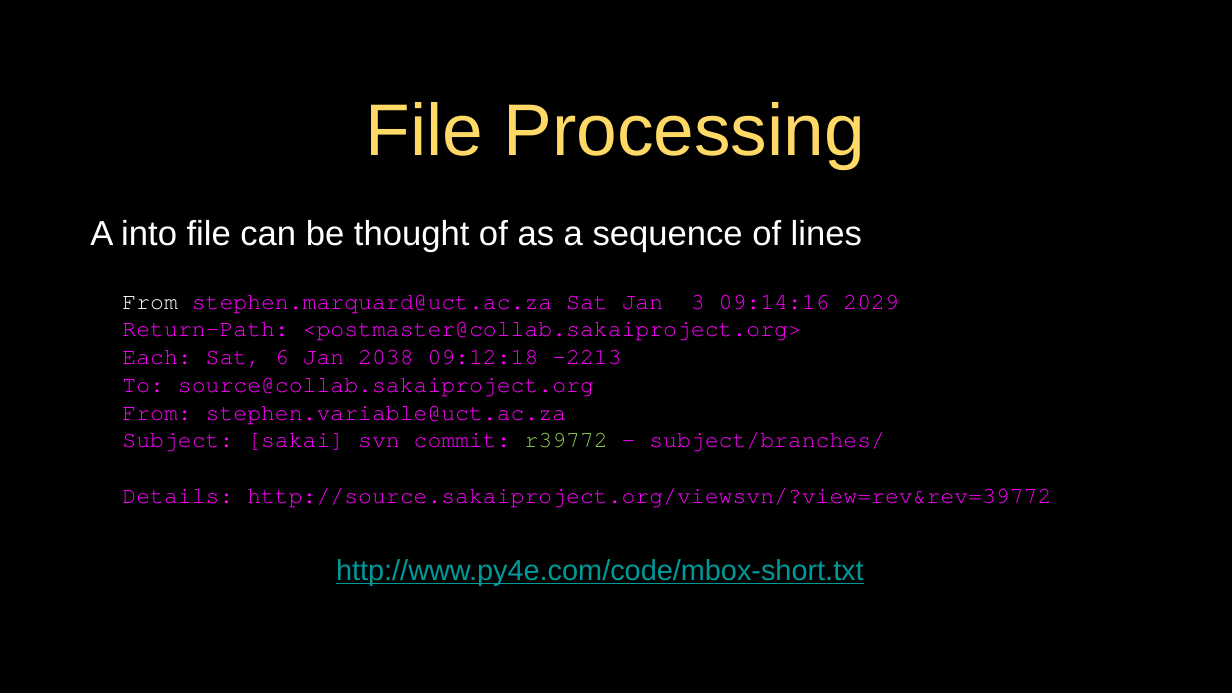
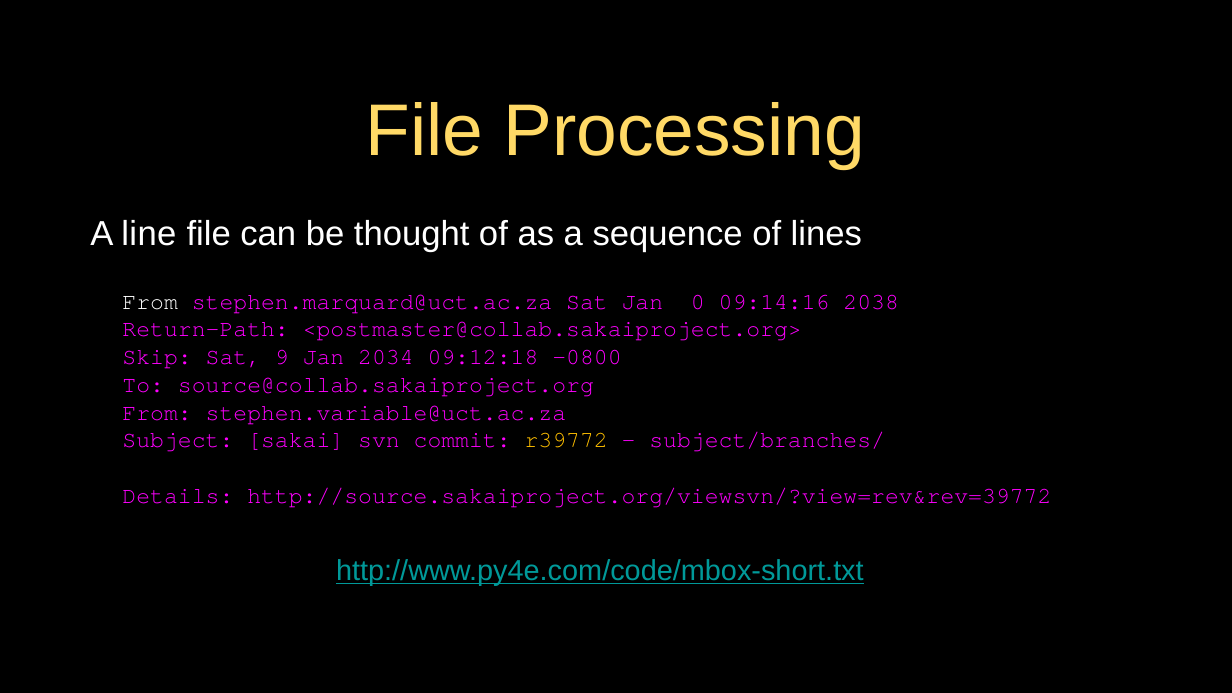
into: into -> line (149, 234)
3: 3 -> 0 (698, 301)
2029: 2029 -> 2038 (871, 301)
Each: Each -> Skip (157, 357)
6: 6 -> 9 (282, 357)
2038: 2038 -> 2034 (386, 357)
-2213: -2213 -> -0800 (587, 357)
r39772 colour: light green -> yellow (566, 440)
